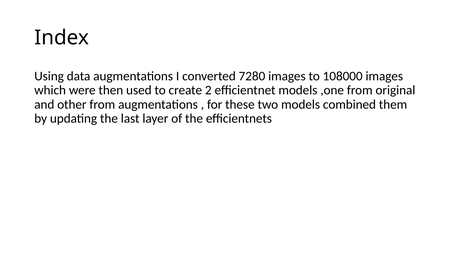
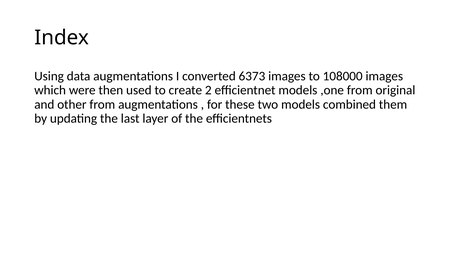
7280: 7280 -> 6373 (252, 76)
